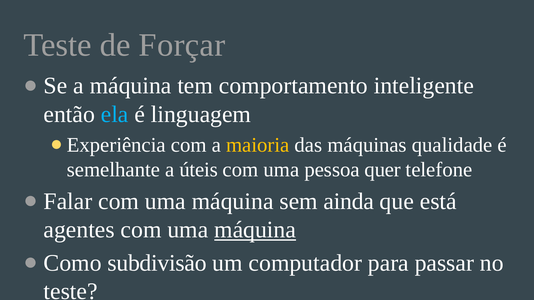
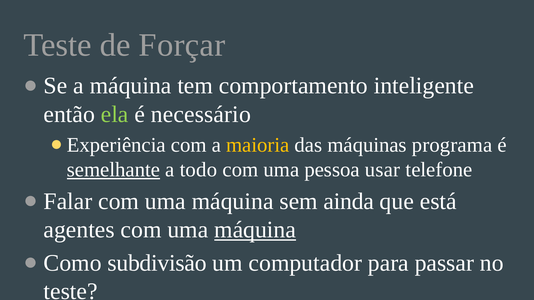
ela colour: light blue -> light green (115, 114)
linguagem: linguagem -> necessário (201, 114)
qualidade: qualidade -> programa (452, 145)
semelhante underline: none -> present (113, 170)
úteis: úteis -> todo (198, 170)
quer: quer -> usar (383, 170)
